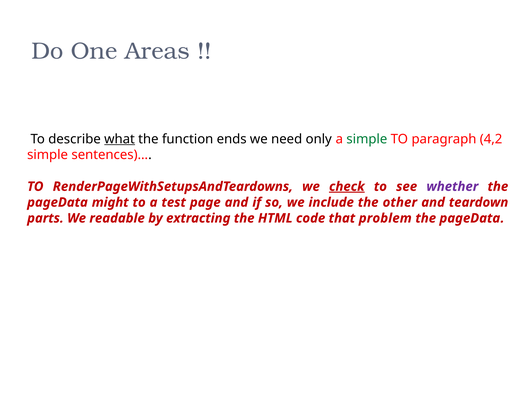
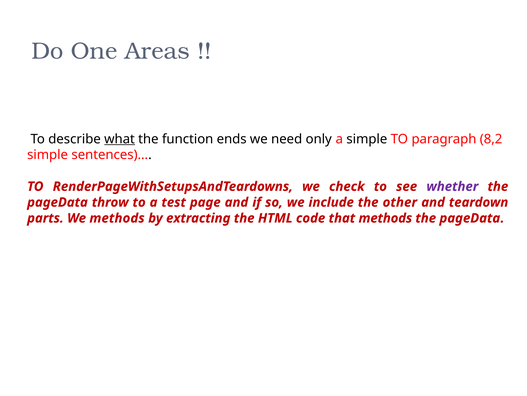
simple colour: green -> black (367, 139)
4,2: 4,2 -> 8,2 (491, 139)
check underline: present -> none (347, 186)
might: might -> throw (110, 202)
We readable: readable -> methods (117, 218)
that problem: problem -> methods (385, 218)
